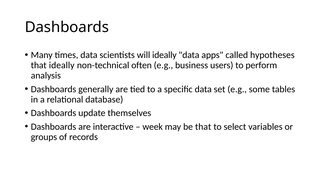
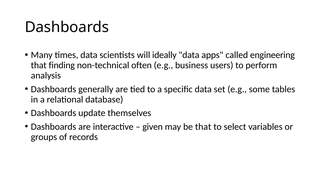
hypotheses: hypotheses -> engineering (272, 55)
that ideally: ideally -> finding (62, 65)
week: week -> given (153, 127)
